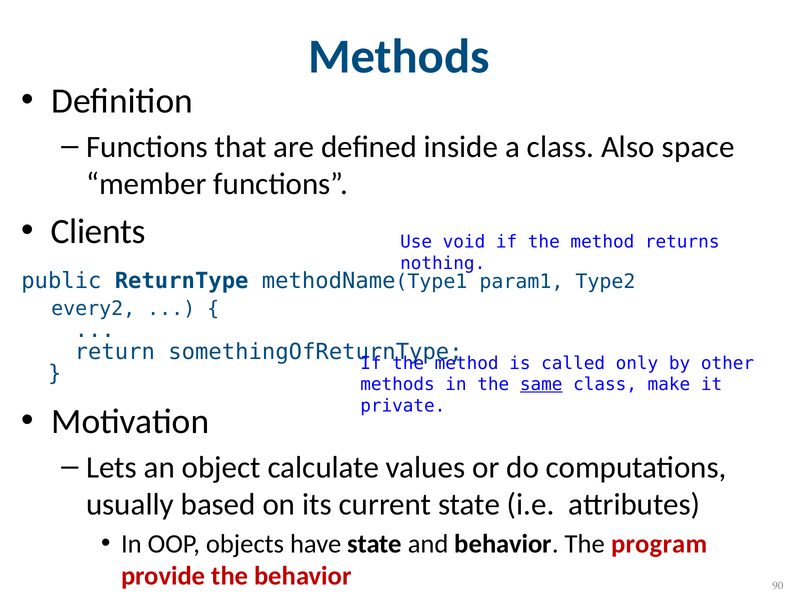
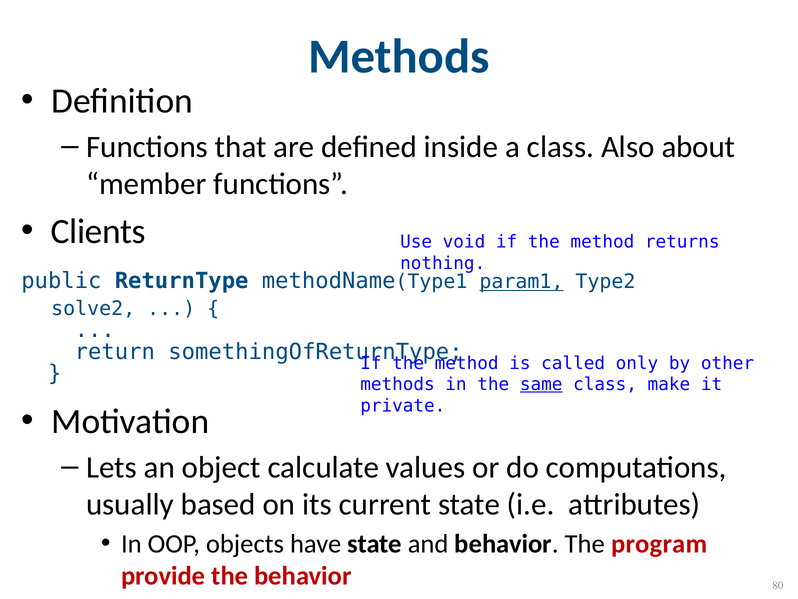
space: space -> about (698, 147)
param1 underline: none -> present (521, 282)
every2: every2 -> solve2 (93, 308)
90: 90 -> 80 (778, 585)
